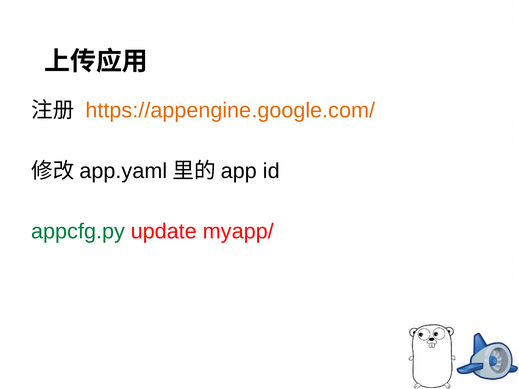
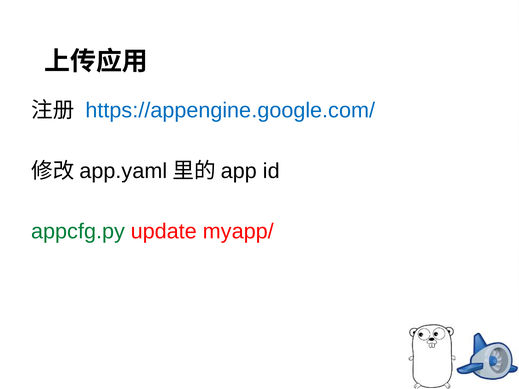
https://appengine.google.com/ colour: orange -> blue (230, 110)
